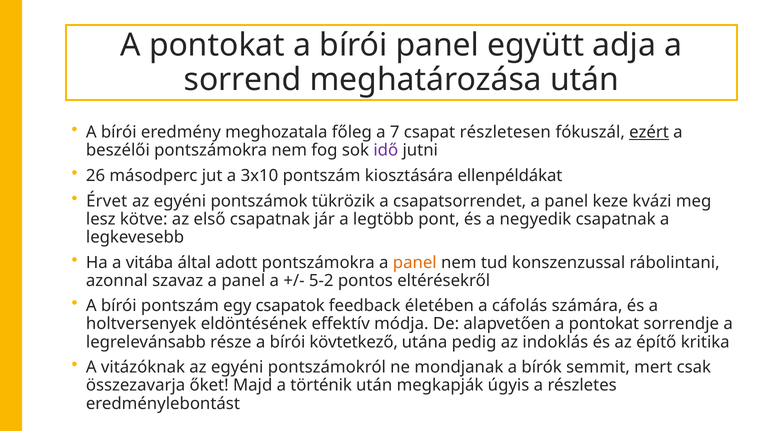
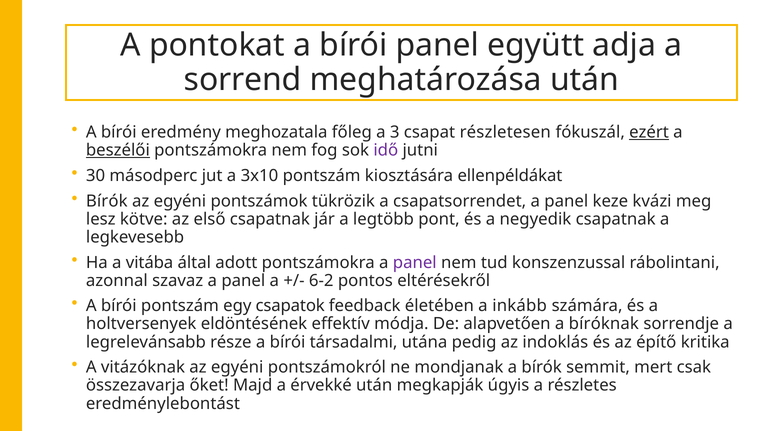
7: 7 -> 3 (395, 132)
beszélői underline: none -> present (118, 151)
26: 26 -> 30 (96, 176)
Érvet: Érvet -> Bírók (107, 201)
panel colour: orange -> purple (415, 263)
5-2: 5-2 -> 6-2 (321, 281)
cáfolás: cáfolás -> inkább (520, 306)
alapvetően a pontokat: pontokat -> bíróknak (604, 324)
kövtetkező: kövtetkező -> társadalmi (354, 342)
történik: történik -> érvekké (321, 386)
